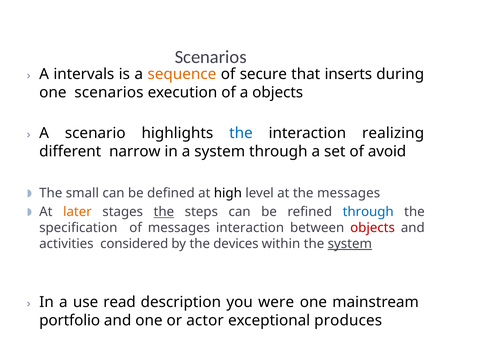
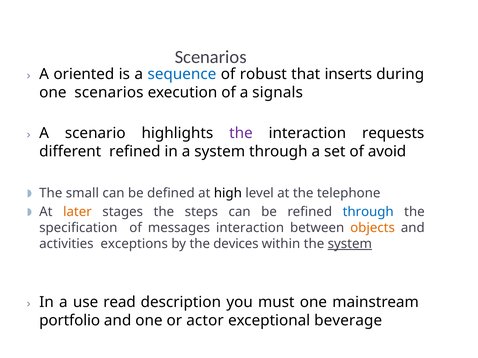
intervals: intervals -> oriented (84, 74)
sequence colour: orange -> blue (182, 74)
secure: secure -> robust (263, 74)
a objects: objects -> signals (278, 93)
the colour: blue -> purple (241, 133)
realizing: realizing -> requests (393, 133)
different narrow: narrow -> refined (135, 152)
the messages: messages -> telephone (349, 193)
the underline: present -> none (164, 212)
objects colour: red -> orange (373, 228)
considered: considered -> exceptions (134, 244)
were: were -> must (276, 302)
produces: produces -> beverage (348, 321)
